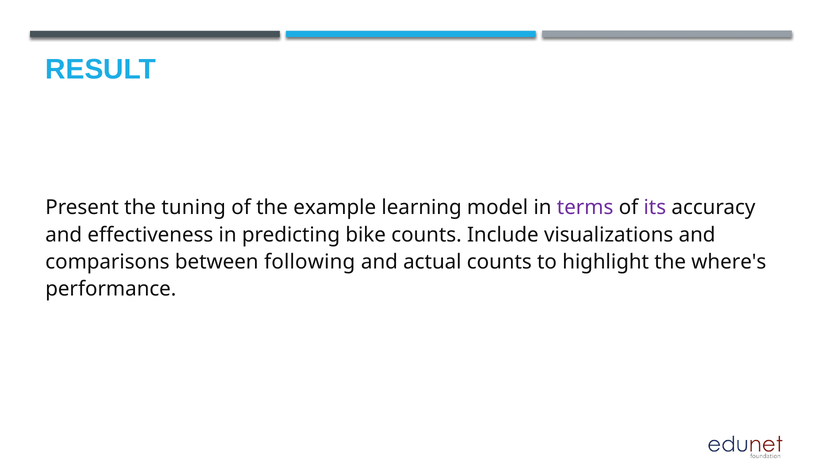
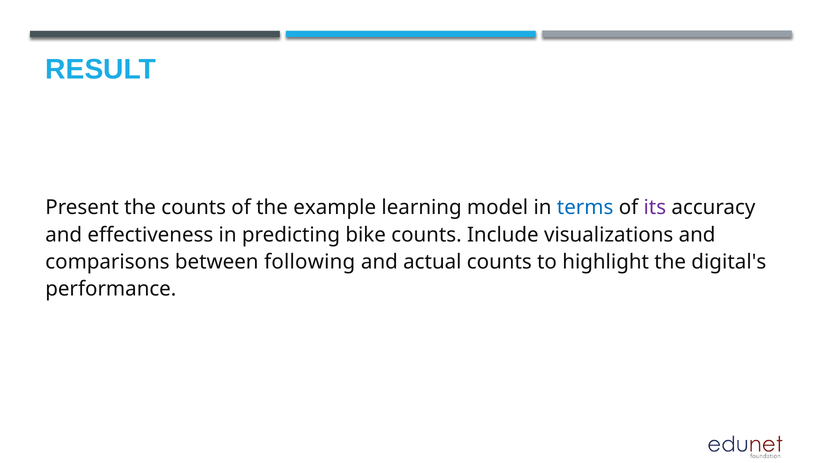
the tuning: tuning -> counts (194, 207)
terms colour: purple -> blue (585, 207)
where's: where's -> digital's (729, 262)
